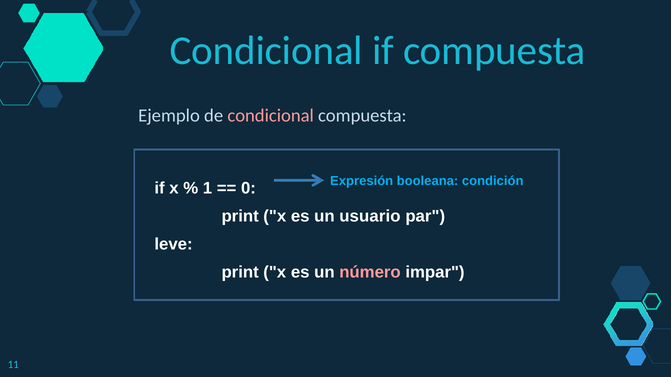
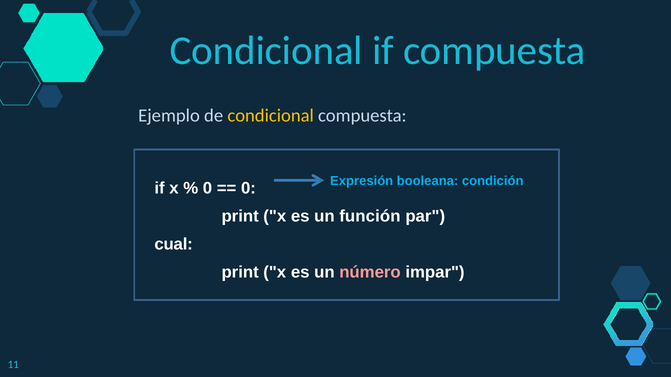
condicional colour: pink -> yellow (271, 116)
1: 1 -> 0 (207, 189)
usuario: usuario -> función (370, 217)
leve: leve -> cual (174, 245)
